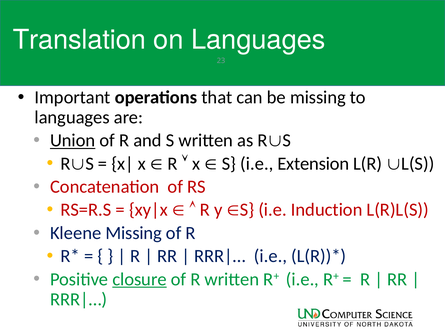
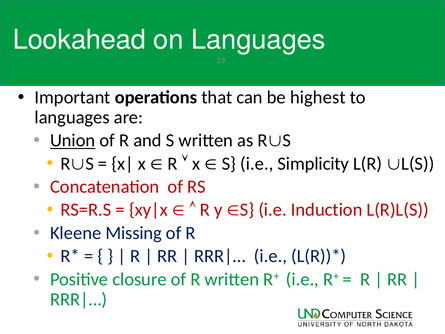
Translation: Translation -> Lookahead (79, 40)
be missing: missing -> highest (318, 97)
Extension: Extension -> Simplicity (313, 163)
closure underline: present -> none (139, 279)
